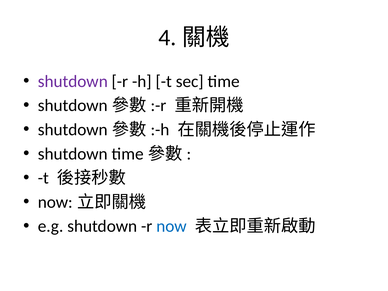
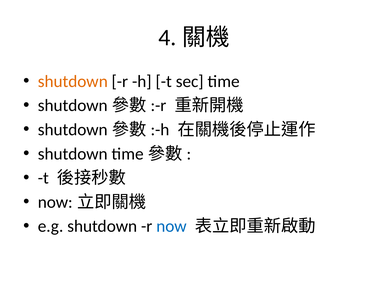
shutdown colour: purple -> orange (73, 81)
